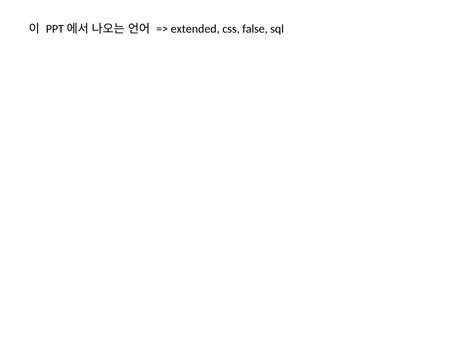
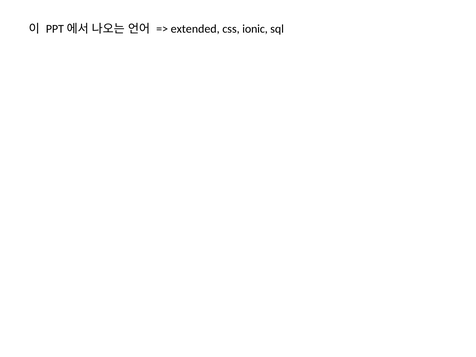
false: false -> ionic (255, 29)
